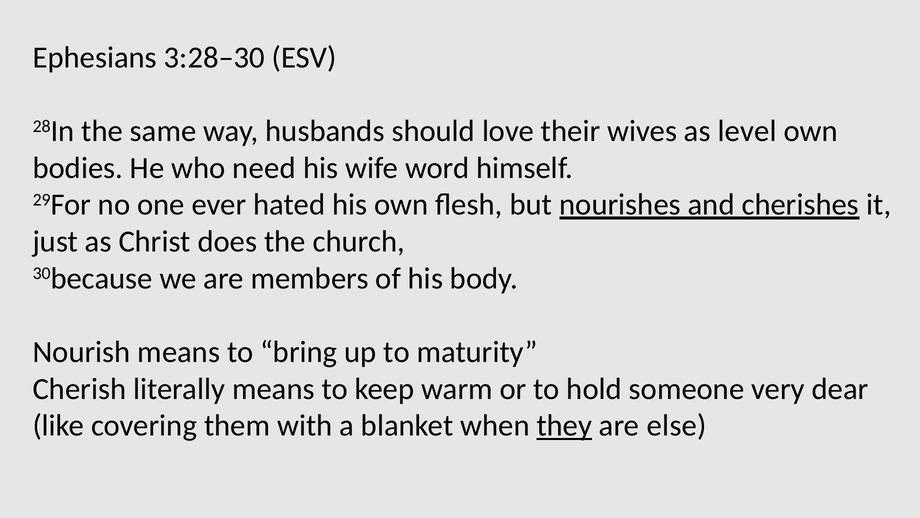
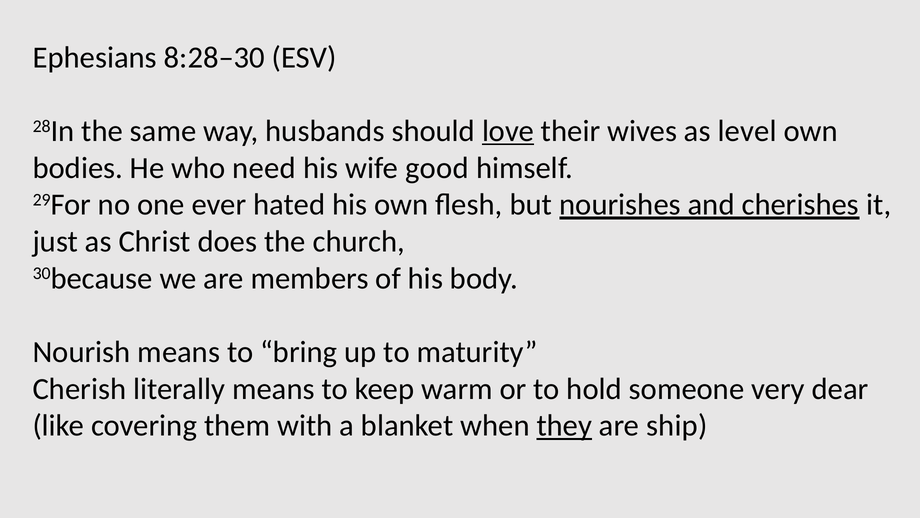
3:28–30: 3:28–30 -> 8:28–30 (214, 57)
love underline: none -> present (508, 131)
word: word -> good (437, 168)
else: else -> ship (677, 425)
